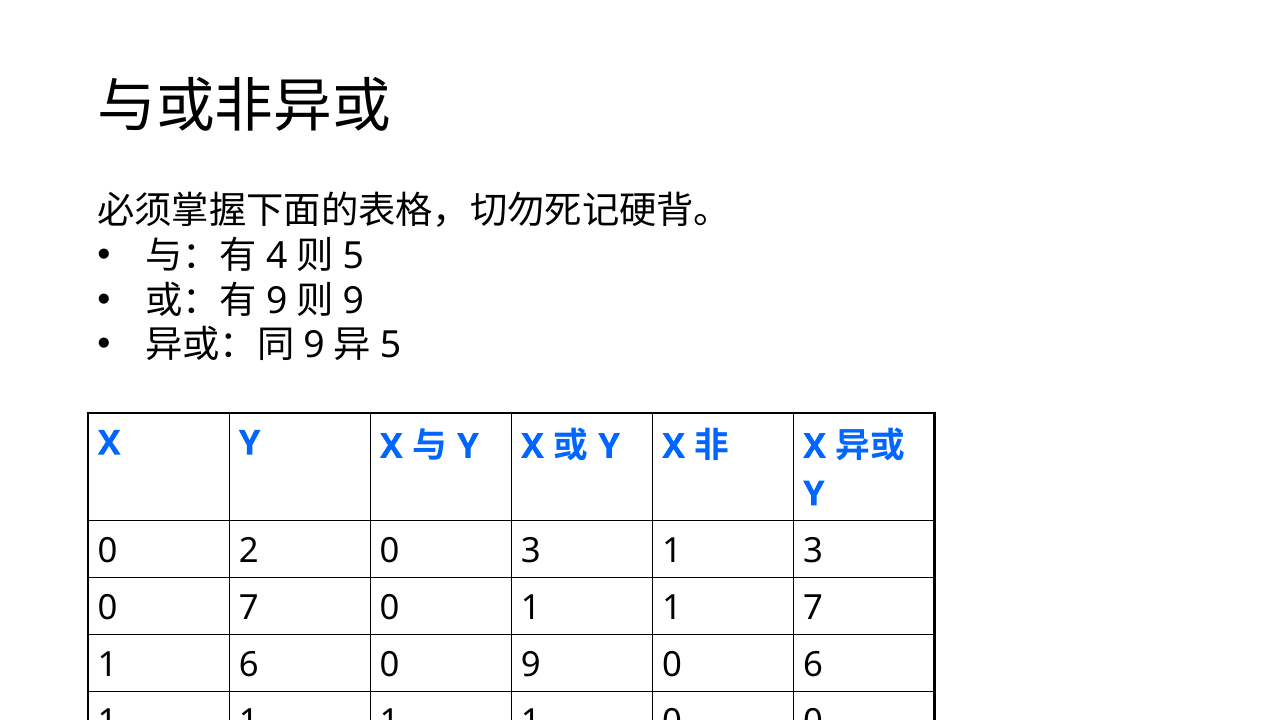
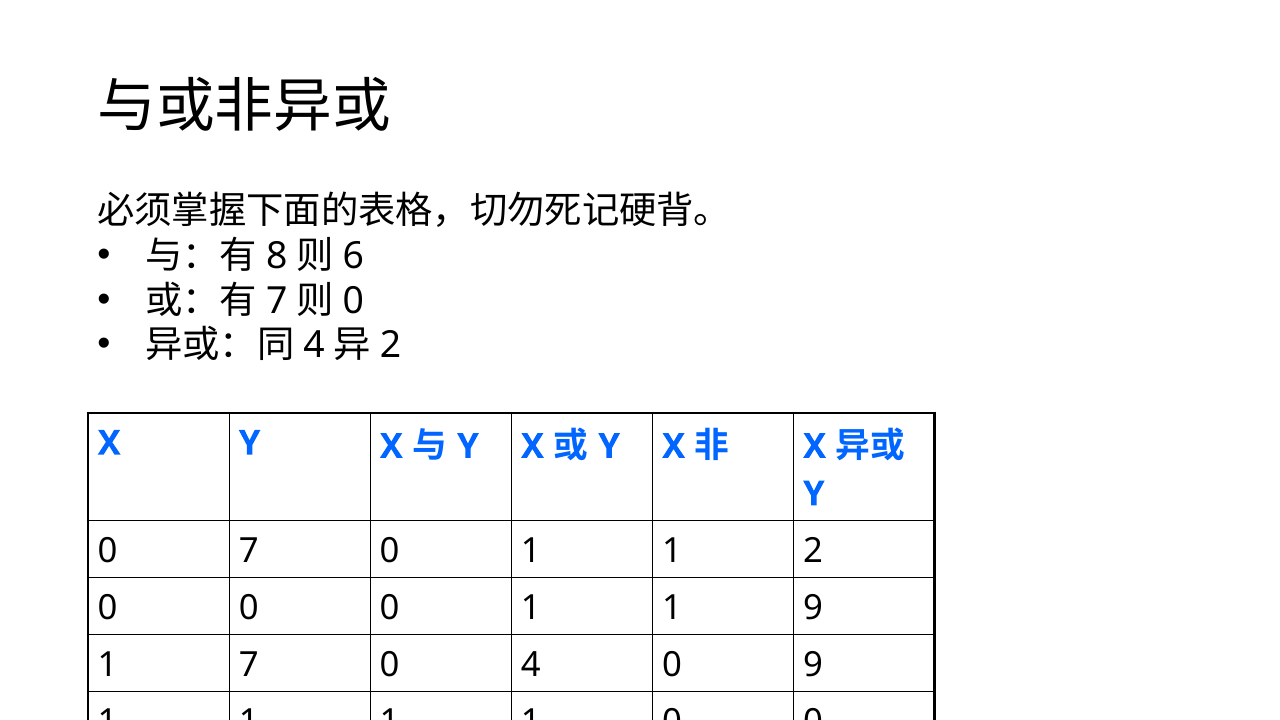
4: 4 -> 8 (277, 256)
5: 5 -> 6 (353, 256)
9: 9 -> 7 (277, 301)
9: 9 -> 0 (353, 301)
9: 9 -> 4 (314, 346)
5: 5 -> 2 (391, 346)
0 2: 2 -> 7 (249, 551)
3: 3 -> 1 (531, 551)
1 3: 3 -> 2 (813, 551)
7: 7 -> 0 (249, 608)
1 7: 7 -> 9 (813, 608)
1 6: 6 -> 7 (249, 665)
0 9: 9 -> 4 (531, 665)
0 6: 6 -> 9 (813, 665)
